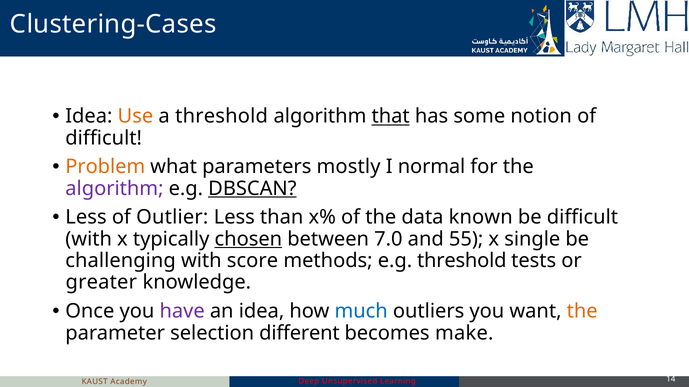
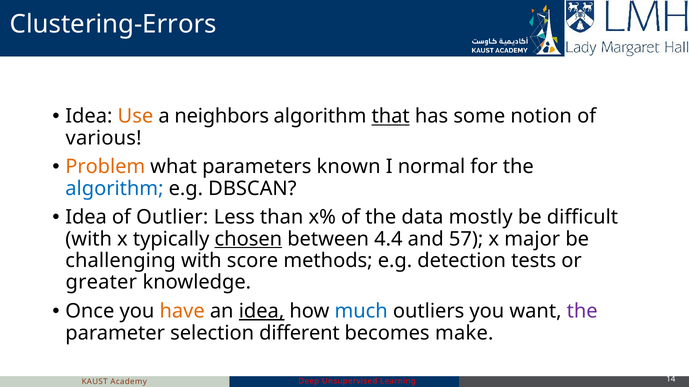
Clustering-Cases: Clustering-Cases -> Clustering-Errors (113, 24)
a threshold: threshold -> neighbors (222, 116)
difficult: difficult -> various (104, 138)
mostly: mostly -> known (349, 167)
algorithm colour: purple -> blue (114, 189)
DBSCAN underline: present -> none (252, 189)
Less: Less -> Idea (86, 218)
known: known -> mostly (481, 218)
7.0: 7.0 -> 4.4 (388, 239)
55: 55 -> 57 (466, 239)
single: single -> major (532, 239)
e.g threshold: threshold -> detection (462, 261)
have colour: purple -> orange (182, 312)
idea underline: none -> present (262, 312)
the colour: orange -> purple (582, 312)
